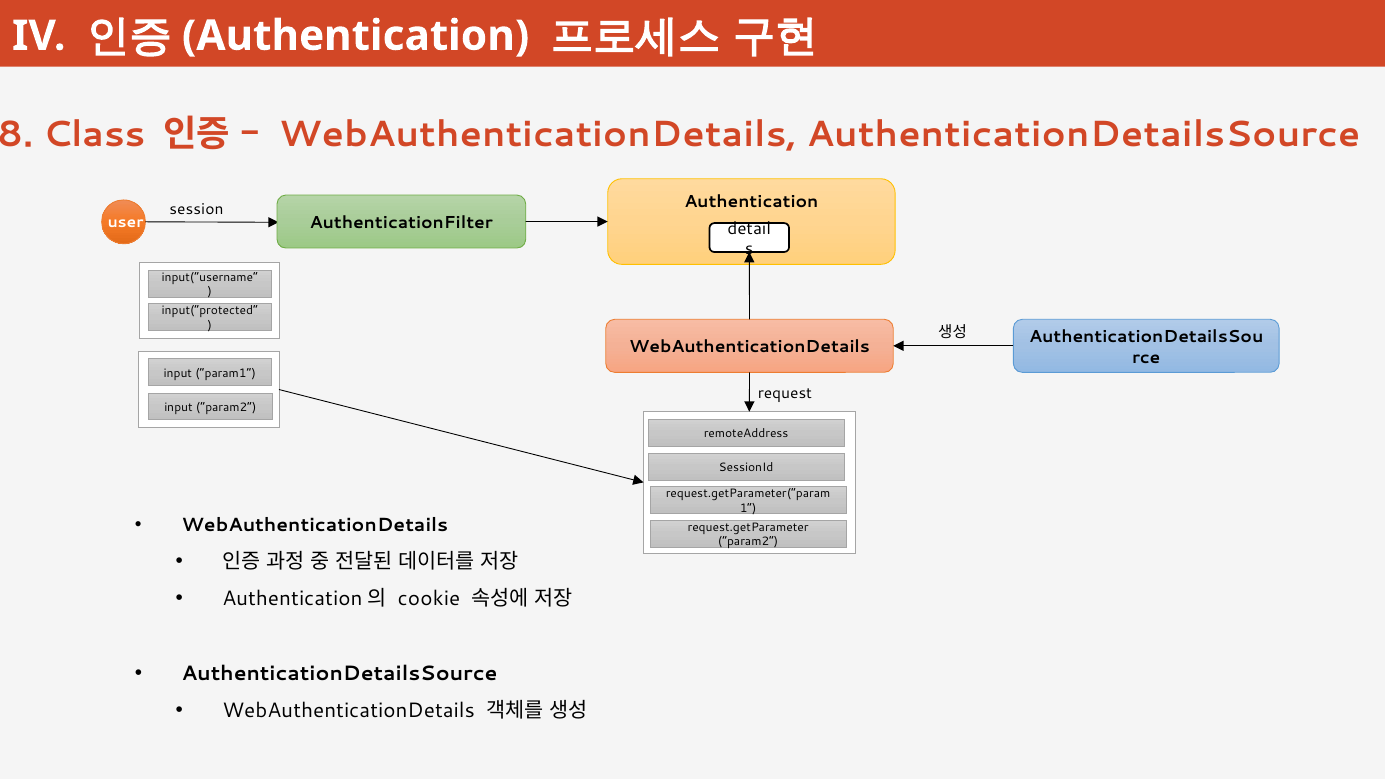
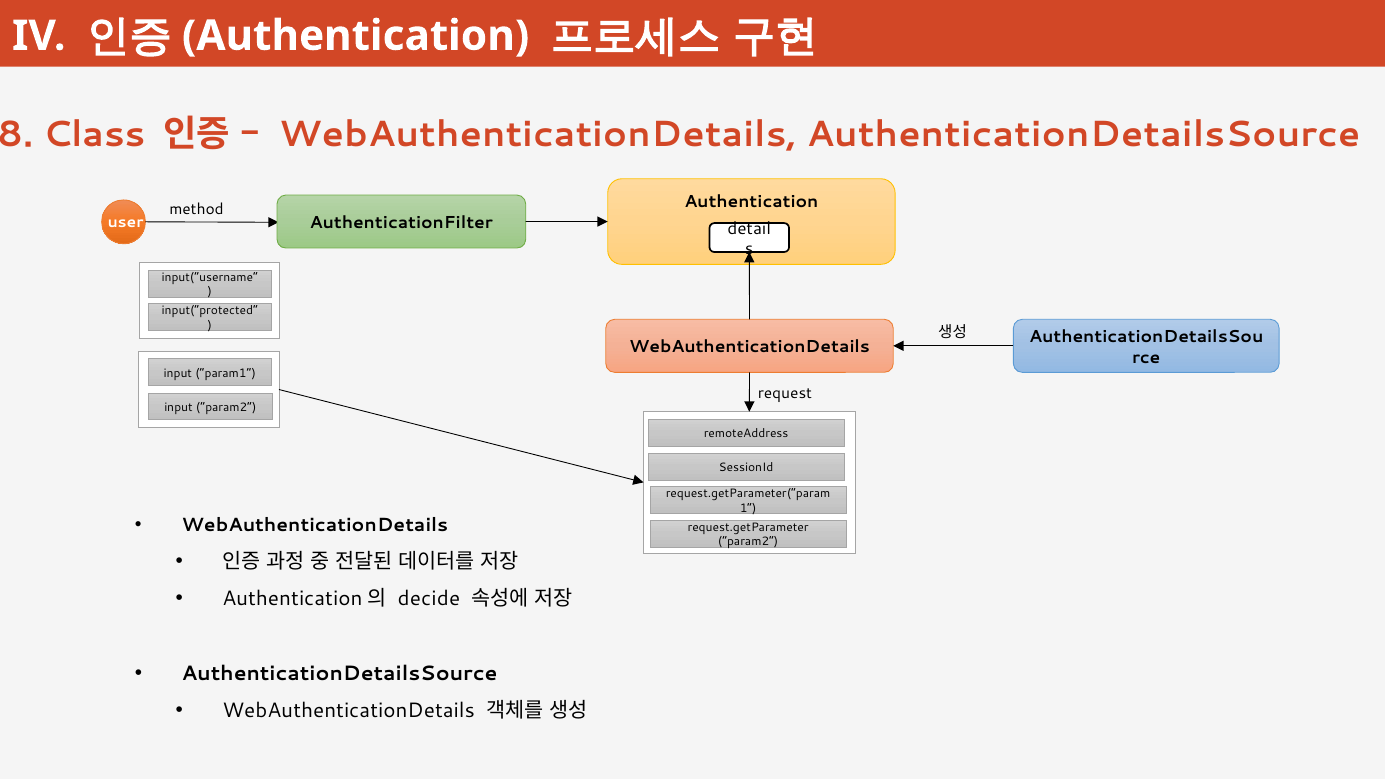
session: session -> method (197, 210)
cookie: cookie -> decide (429, 599)
